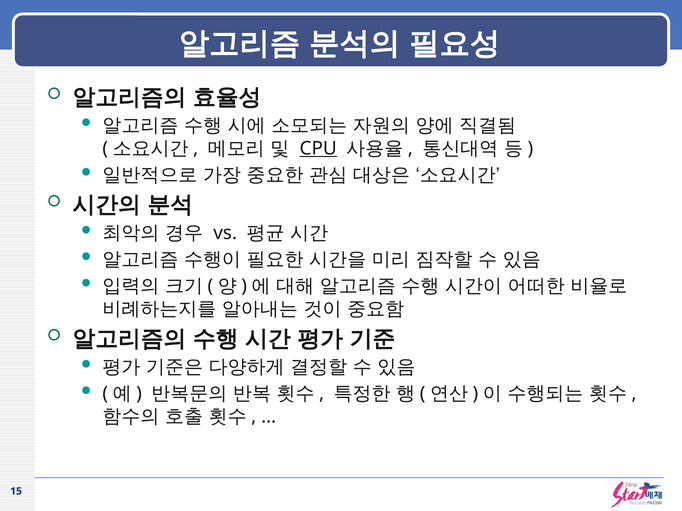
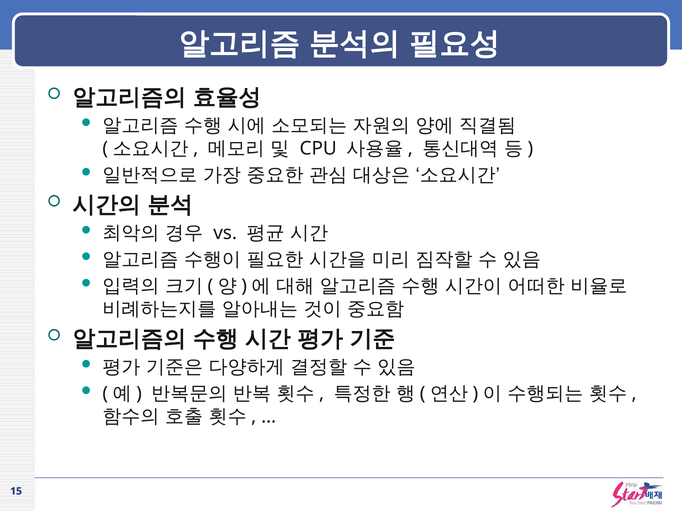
CPU underline: present -> none (318, 148)
